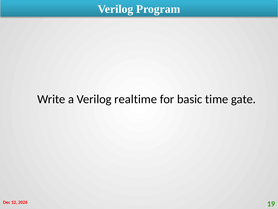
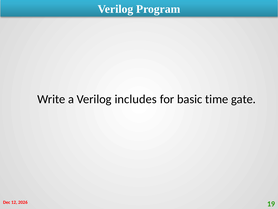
realtime: realtime -> includes (136, 99)
